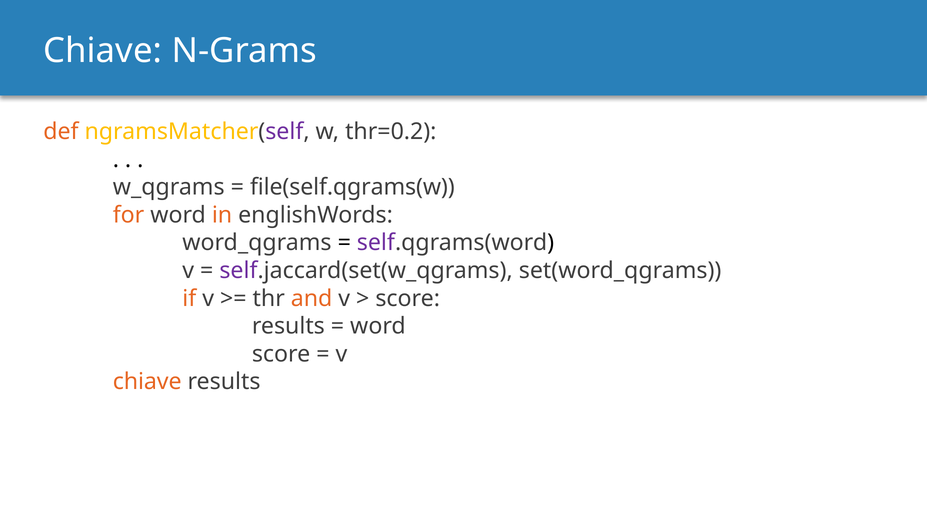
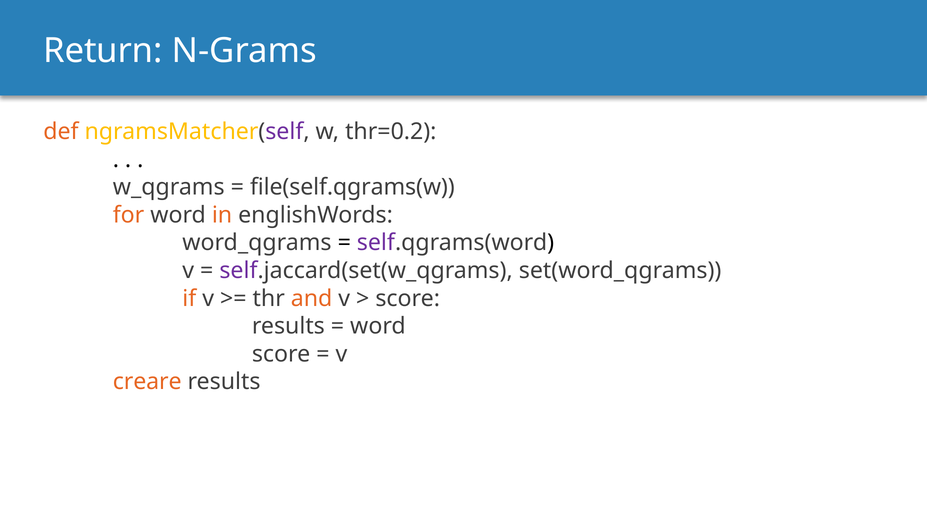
Chiave: Chiave -> Return (103, 51)
chiave: chiave -> creare (147, 382)
